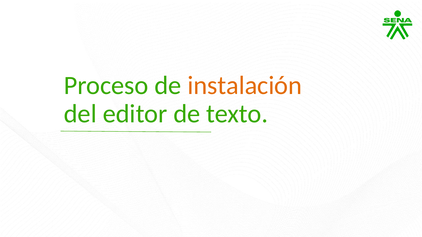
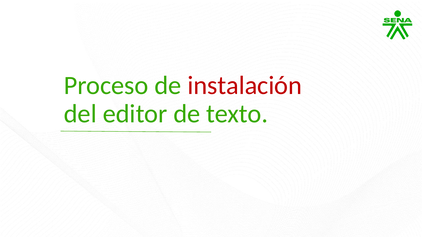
instalación colour: orange -> red (245, 86)
